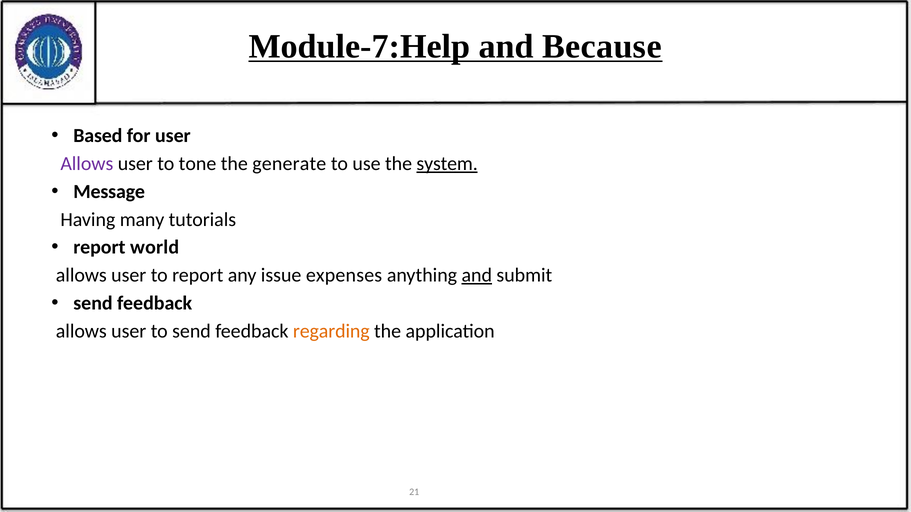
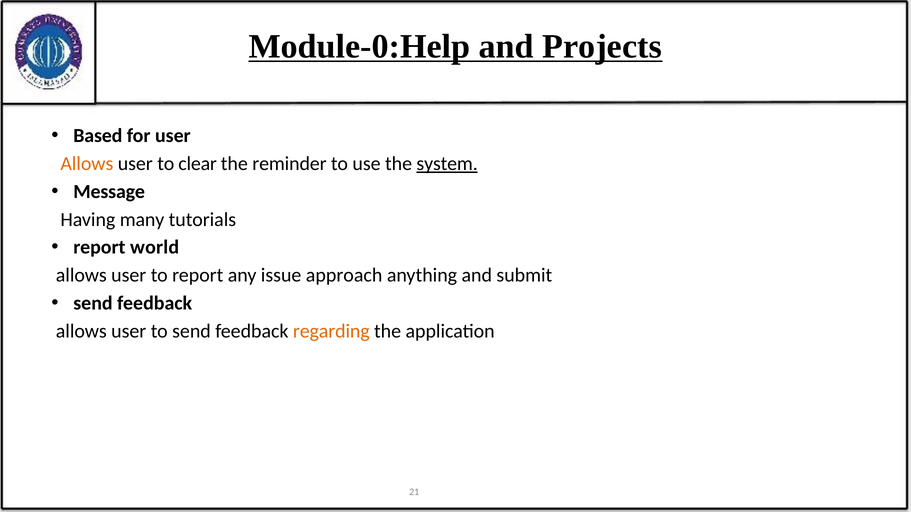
Module-7:Help: Module-7:Help -> Module-0:Help (359, 46)
Because: Because -> Projects (602, 46)
Allows colour: purple -> orange (87, 164)
tone: tone -> clear (198, 164)
generate: generate -> reminder (289, 164)
expenses: expenses -> approach (344, 275)
and underline: present -> none (477, 275)
